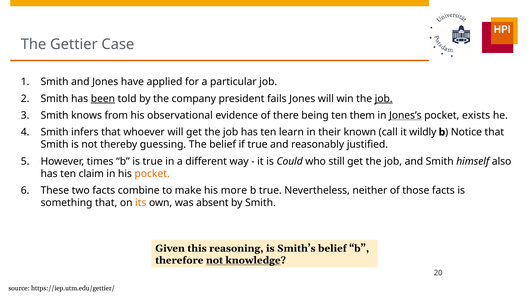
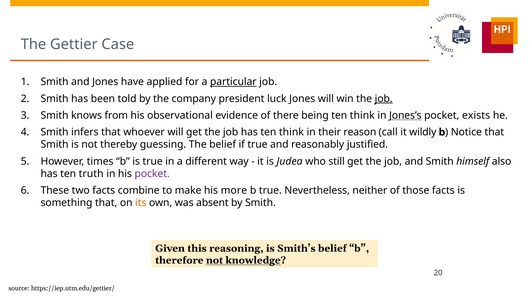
particular underline: none -> present (233, 82)
been underline: present -> none (103, 98)
fails: fails -> luck (277, 98)
being ten them: them -> think (362, 115)
has ten learn: learn -> think (291, 132)
known: known -> reason (360, 132)
Could: Could -> Judea (290, 161)
claim: claim -> truth (91, 173)
pocket colour: orange -> purple (152, 173)
